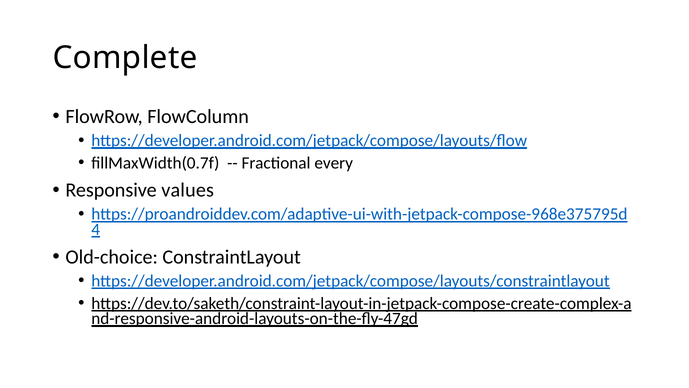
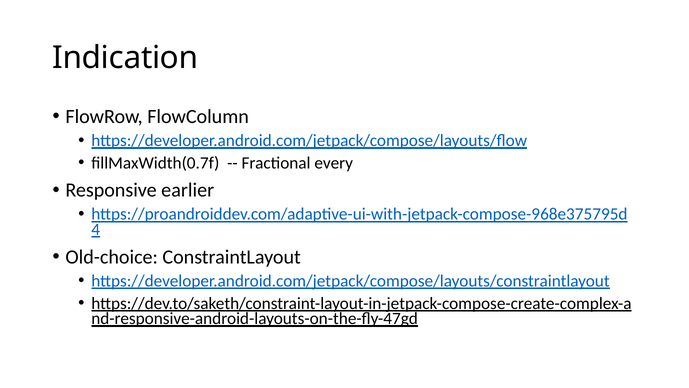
Complete: Complete -> Indication (125, 58)
values: values -> earlier (188, 190)
